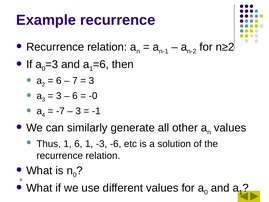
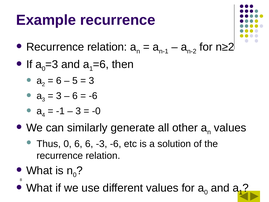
7: 7 -> 5 (75, 81)
-0: -0 -> -6 (93, 96)
-7: -7 -> -1 (60, 111)
-1: -1 -> -0 (96, 111)
Thus 1: 1 -> 0 (68, 144)
6 1: 1 -> 6 (89, 144)
